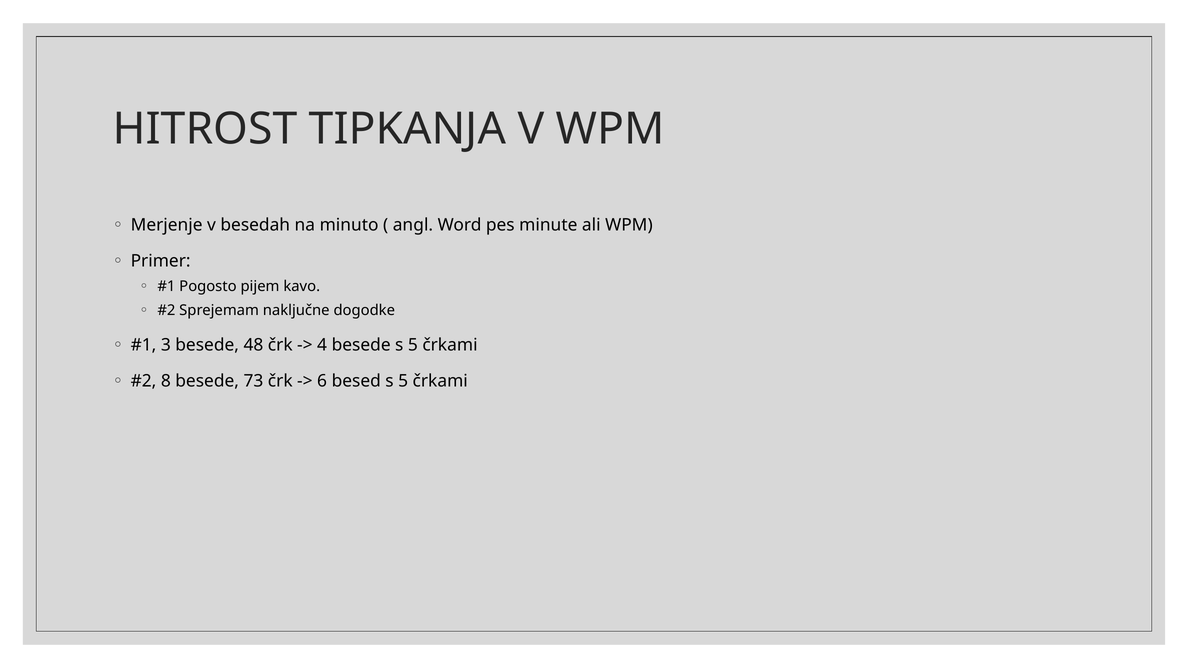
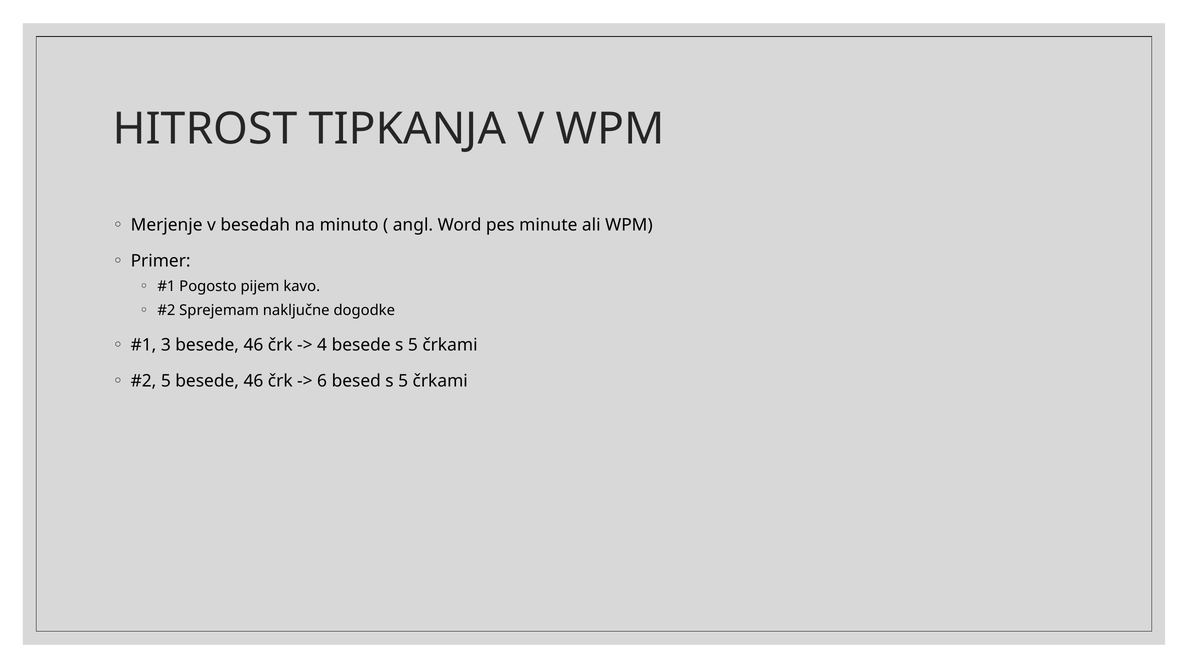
3 besede 48: 48 -> 46 (253, 345)
8: 8 -> 5 (166, 381)
73: 73 -> 46 (253, 381)
